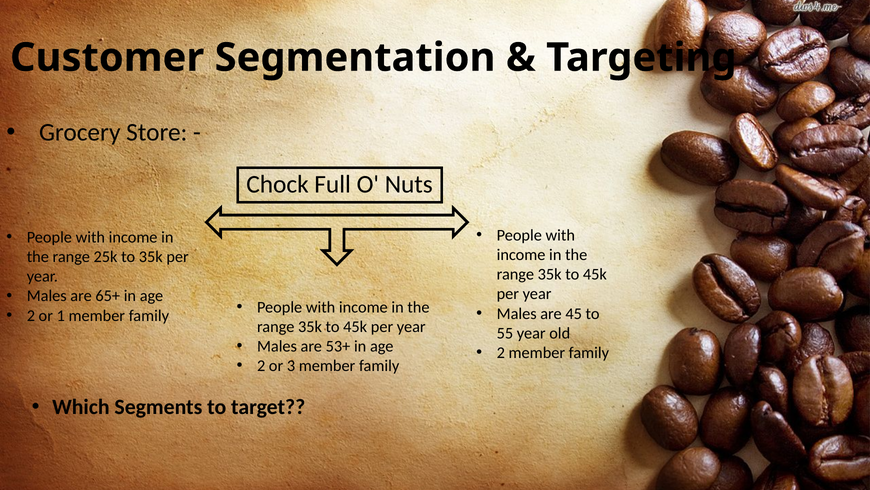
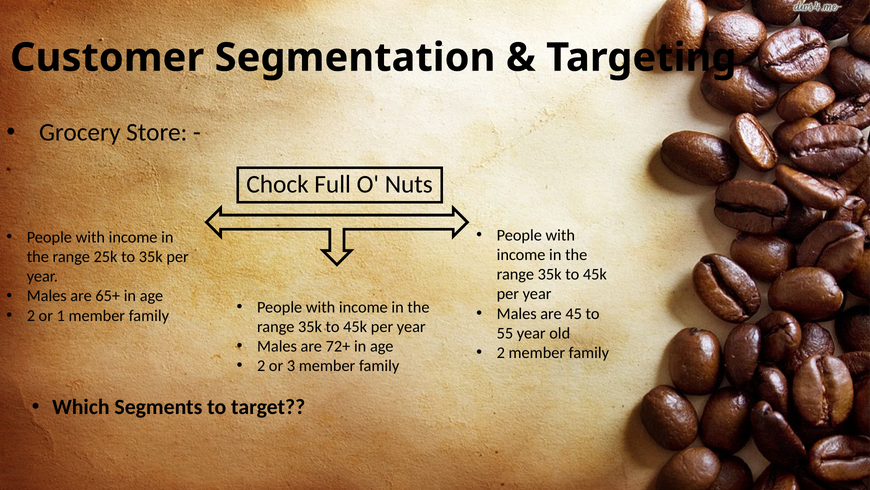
53+: 53+ -> 72+ (338, 346)
